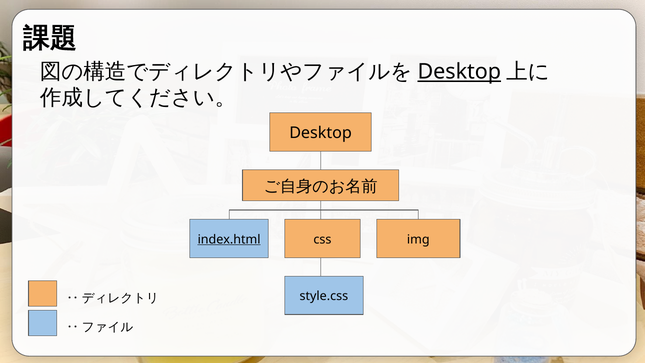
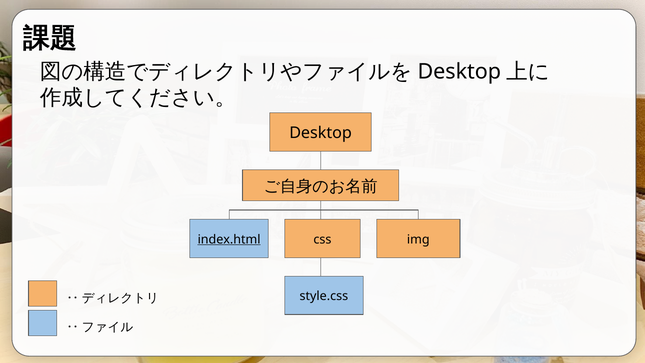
Desktop underline: present -> none (459, 72)
